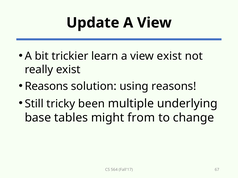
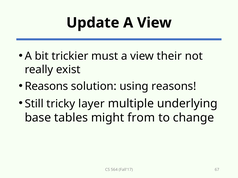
learn: learn -> must (105, 56)
view exist: exist -> their (169, 56)
been: been -> layer (92, 104)
